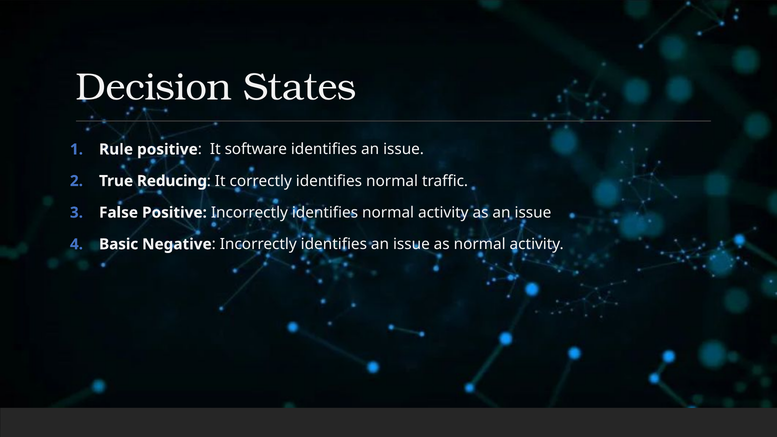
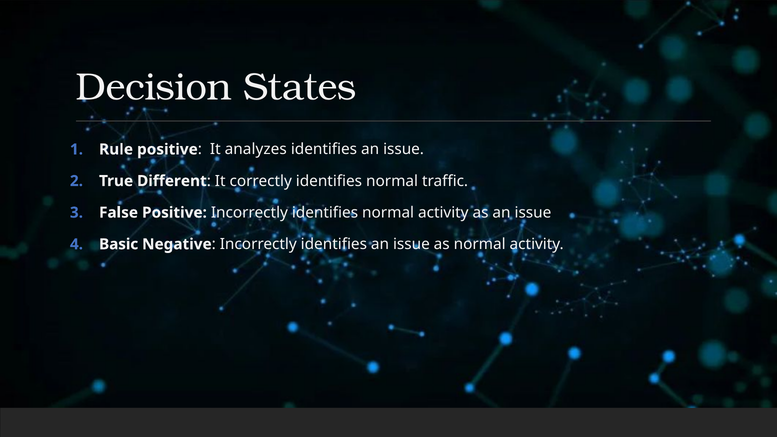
software: software -> analyzes (256, 149)
Reducing: Reducing -> Different (172, 181)
